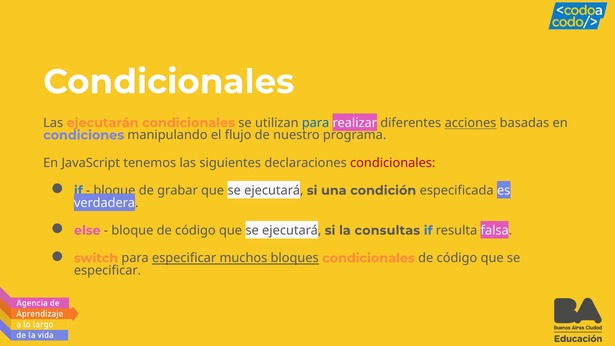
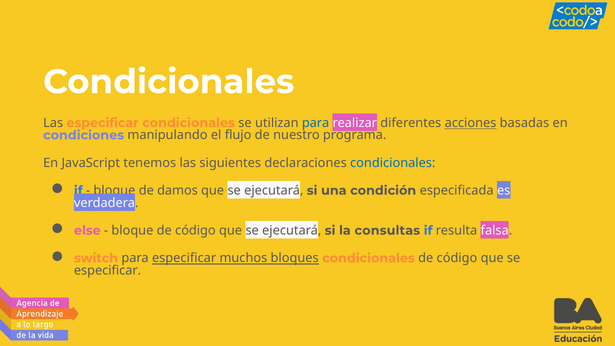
Las ejecutarán: ejecutarán -> especificar (103, 123)
condicionales colour: red -> blue (393, 163)
grabar: grabar -> damos (178, 190)
